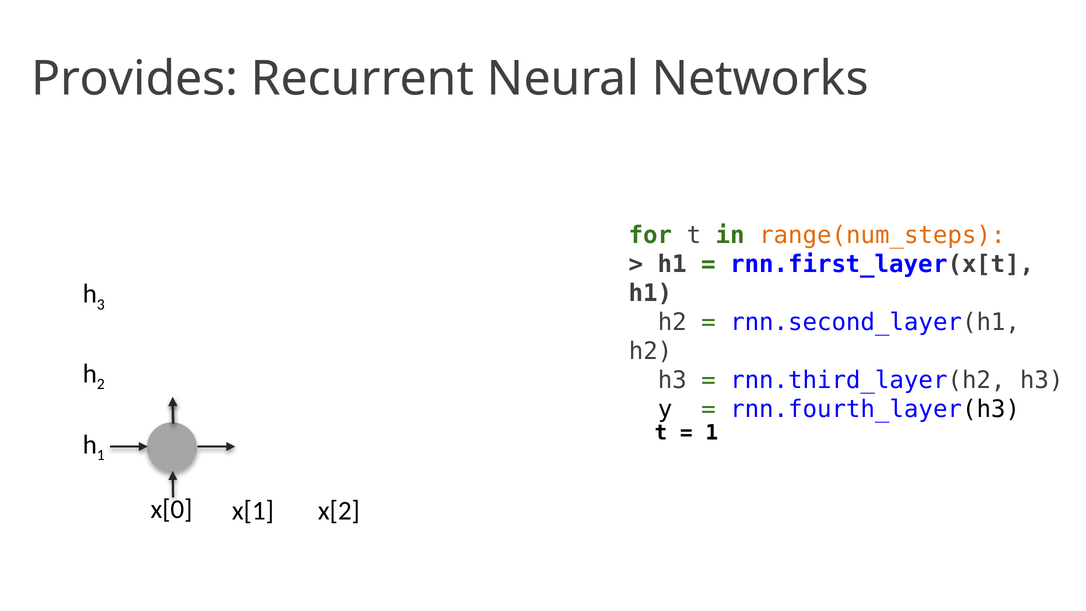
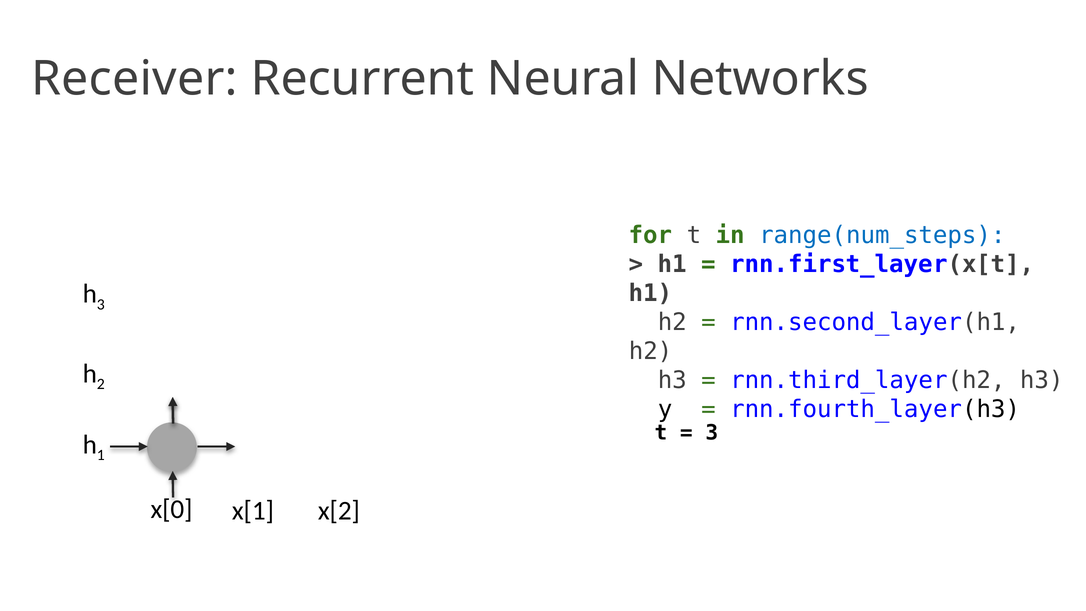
Provides: Provides -> Receiver (134, 79)
range(num_steps colour: orange -> blue (882, 235)
1: 1 -> 3 (712, 432)
